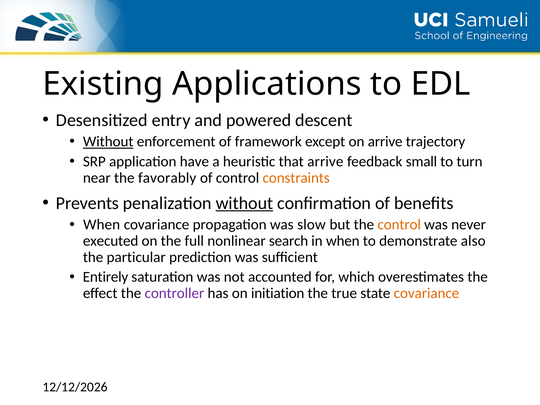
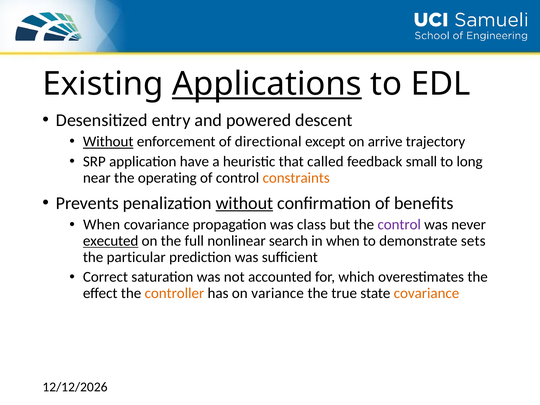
Applications underline: none -> present (267, 84)
framework: framework -> directional (268, 142)
that arrive: arrive -> called (325, 162)
turn: turn -> long (470, 162)
favorably: favorably -> operating (167, 178)
slow: slow -> class (312, 225)
control colour: orange -> purple (399, 225)
executed underline: none -> present (111, 241)
also: also -> sets (473, 241)
Entirely: Entirely -> Correct (105, 277)
controller colour: purple -> orange (174, 293)
initiation: initiation -> variance (278, 293)
